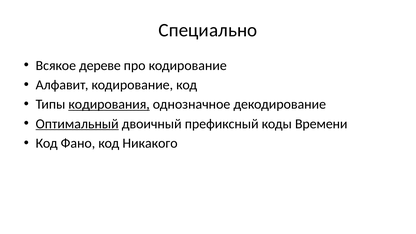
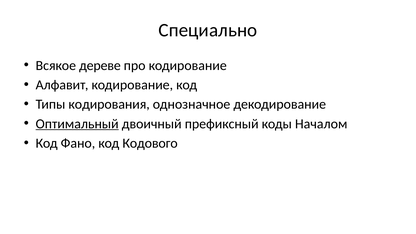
кодирования underline: present -> none (109, 104)
Времени: Времени -> Началом (321, 124)
Никакого: Никакого -> Кодового (150, 143)
